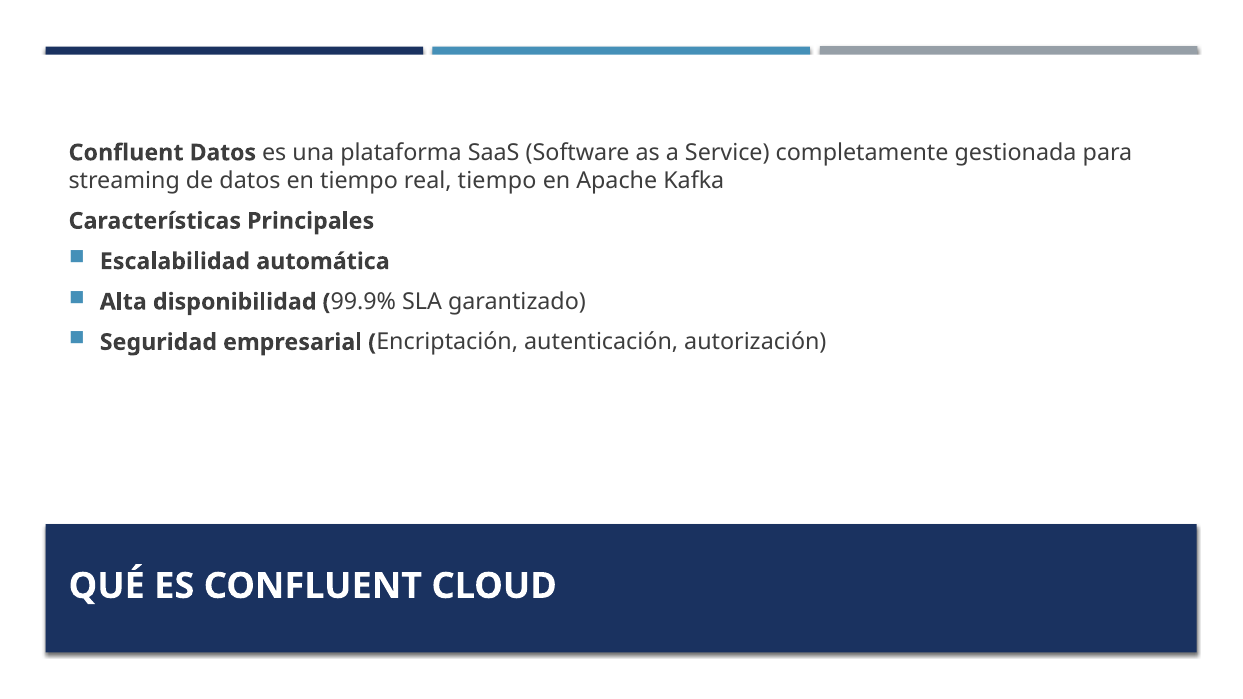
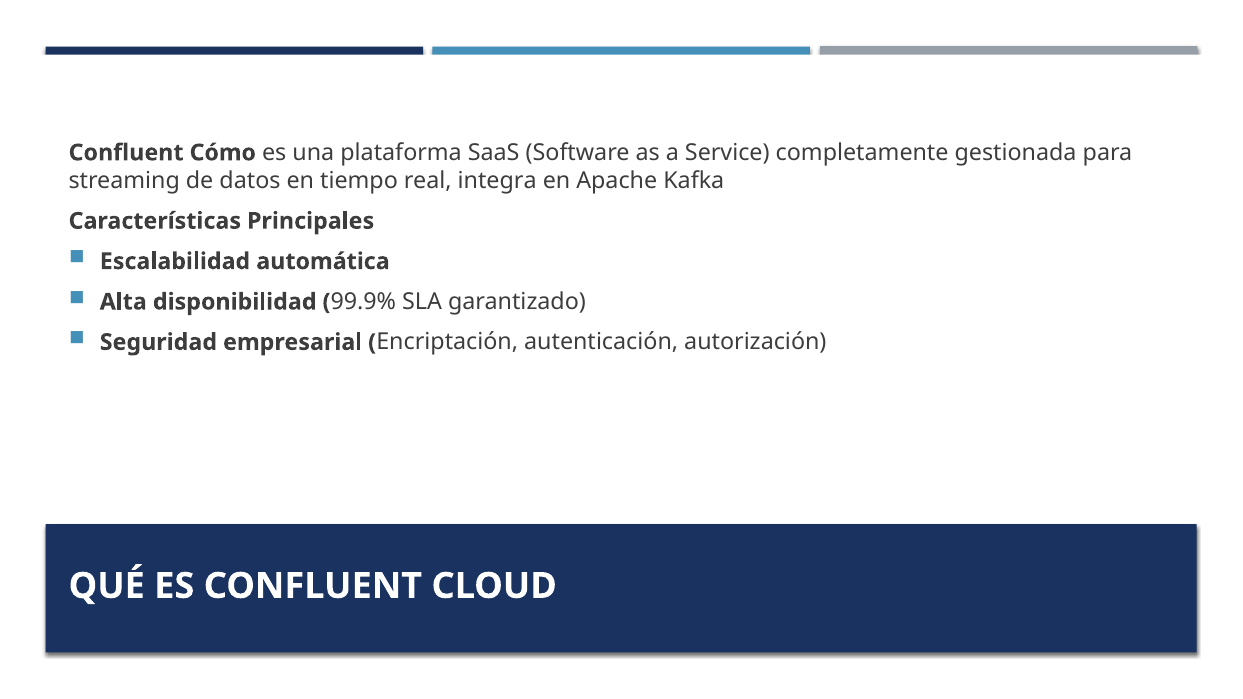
Confluent Datos: Datos -> Cómo (223, 153)
real tiempo: tiempo -> integra (497, 181)
